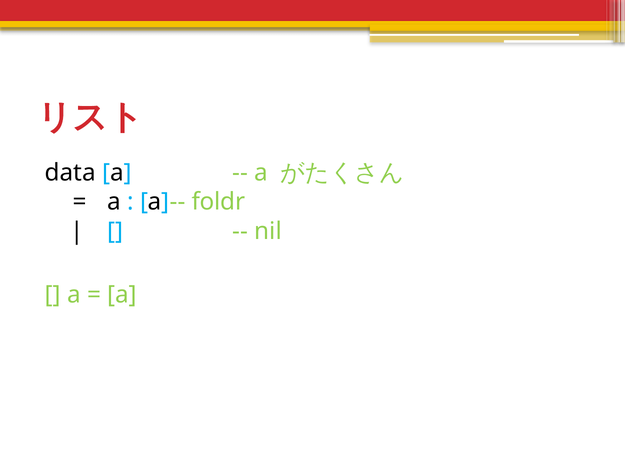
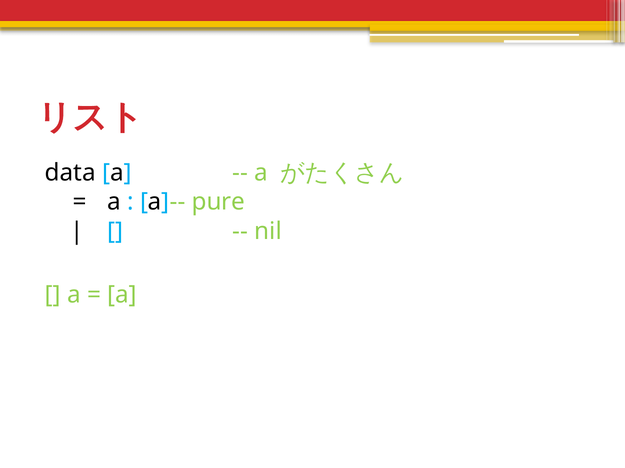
foldr: foldr -> pure (218, 202)
